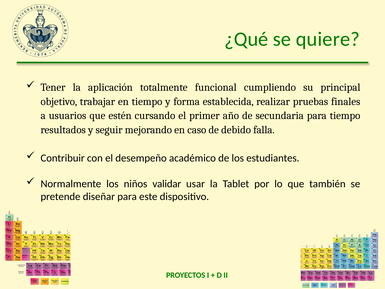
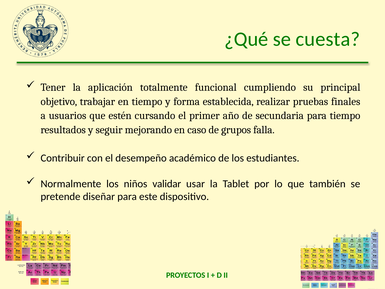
quiere: quiere -> cuesta (328, 39)
debido: debido -> grupos (236, 130)
